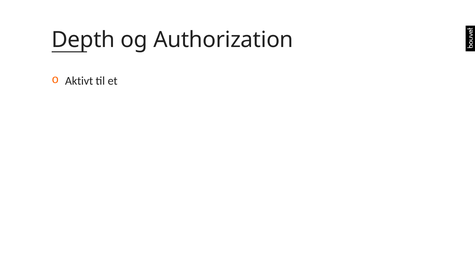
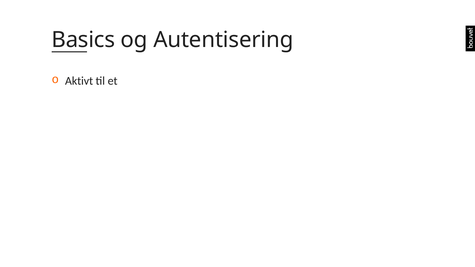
Depth: Depth -> Basics (83, 40)
Authorization: Authorization -> Autentisering (223, 40)
